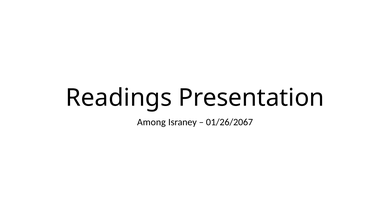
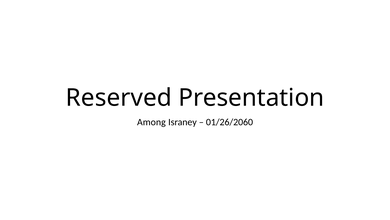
Readings: Readings -> Reserved (119, 97)
01/26/2067: 01/26/2067 -> 01/26/2060 (229, 122)
